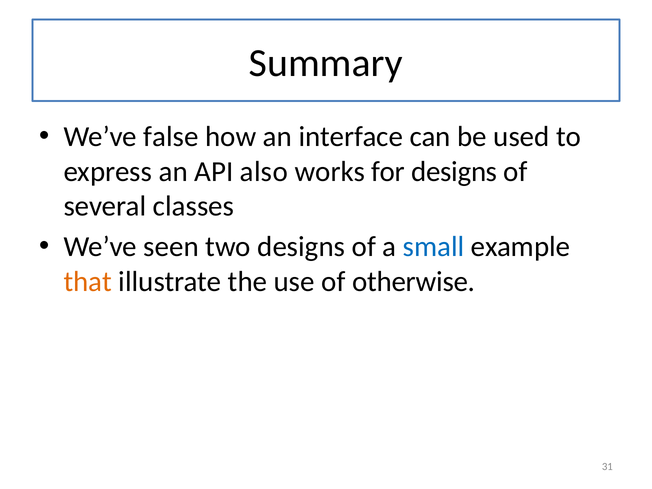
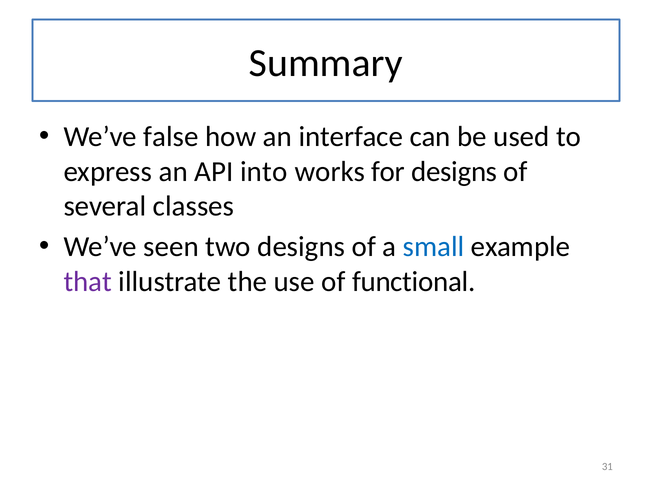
also: also -> into (264, 172)
that colour: orange -> purple (88, 282)
otherwise: otherwise -> functional (414, 282)
